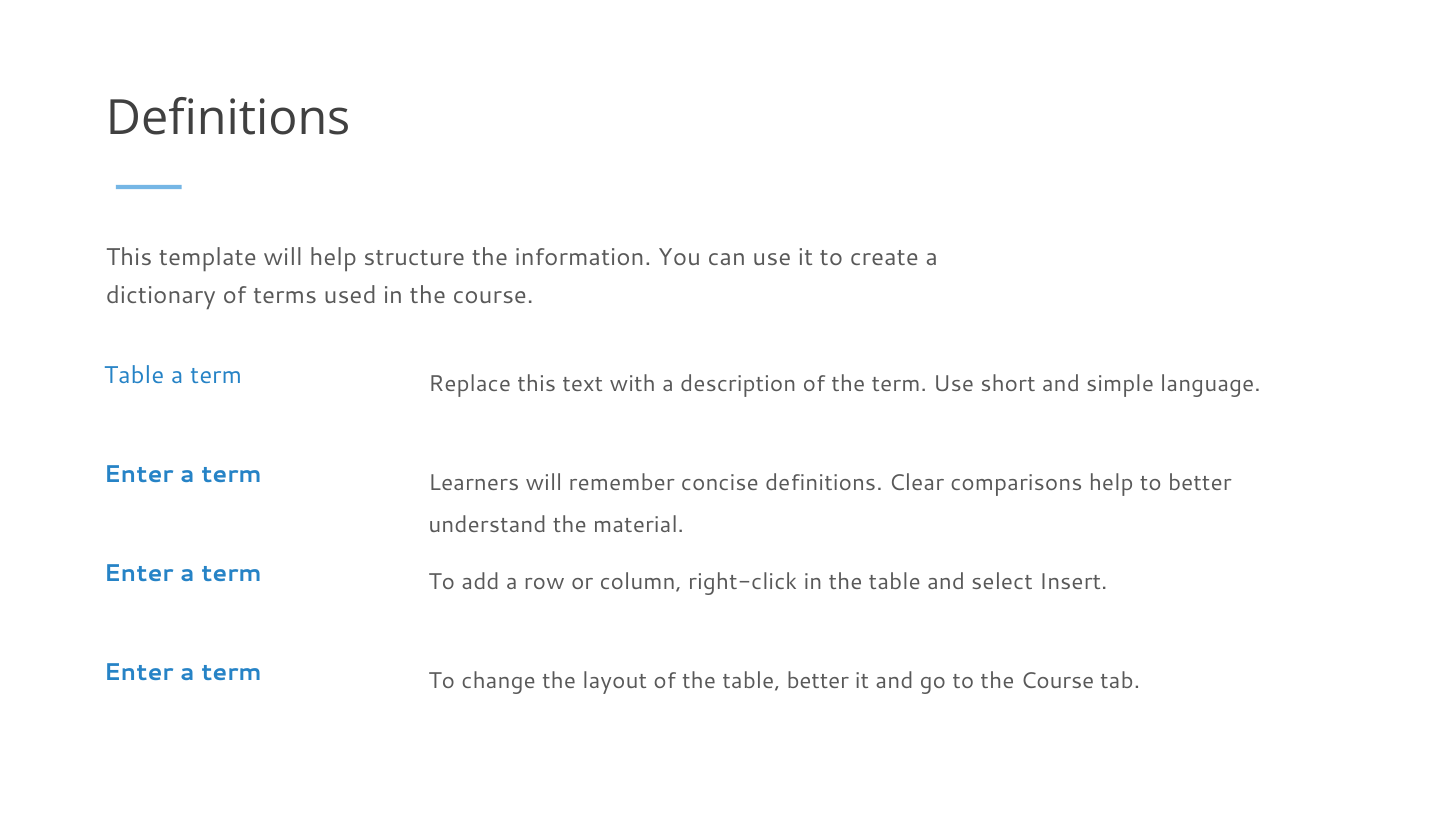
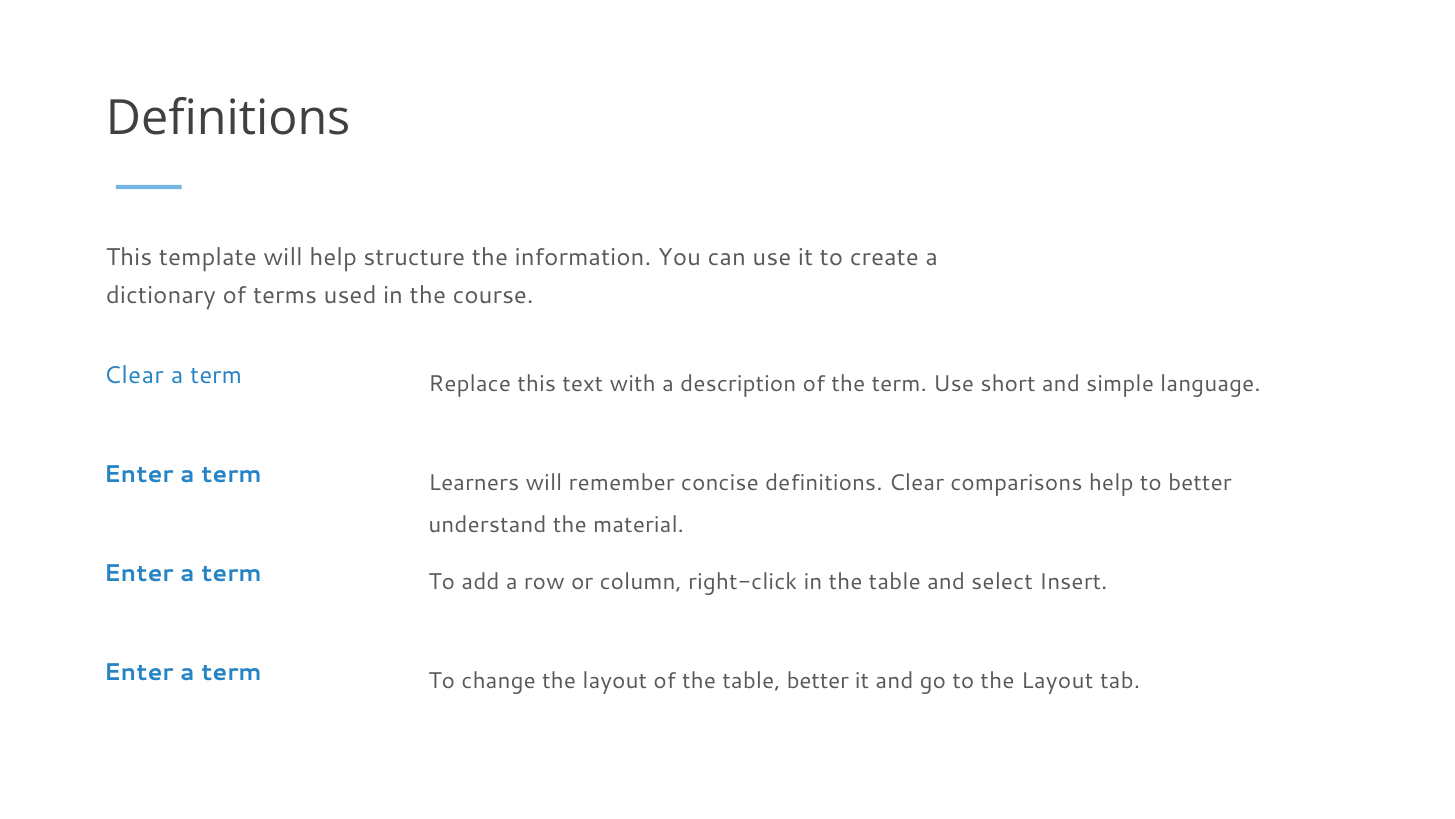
Table: Table -> Clear (134, 375)
to the Course: Course -> Layout (1057, 680)
